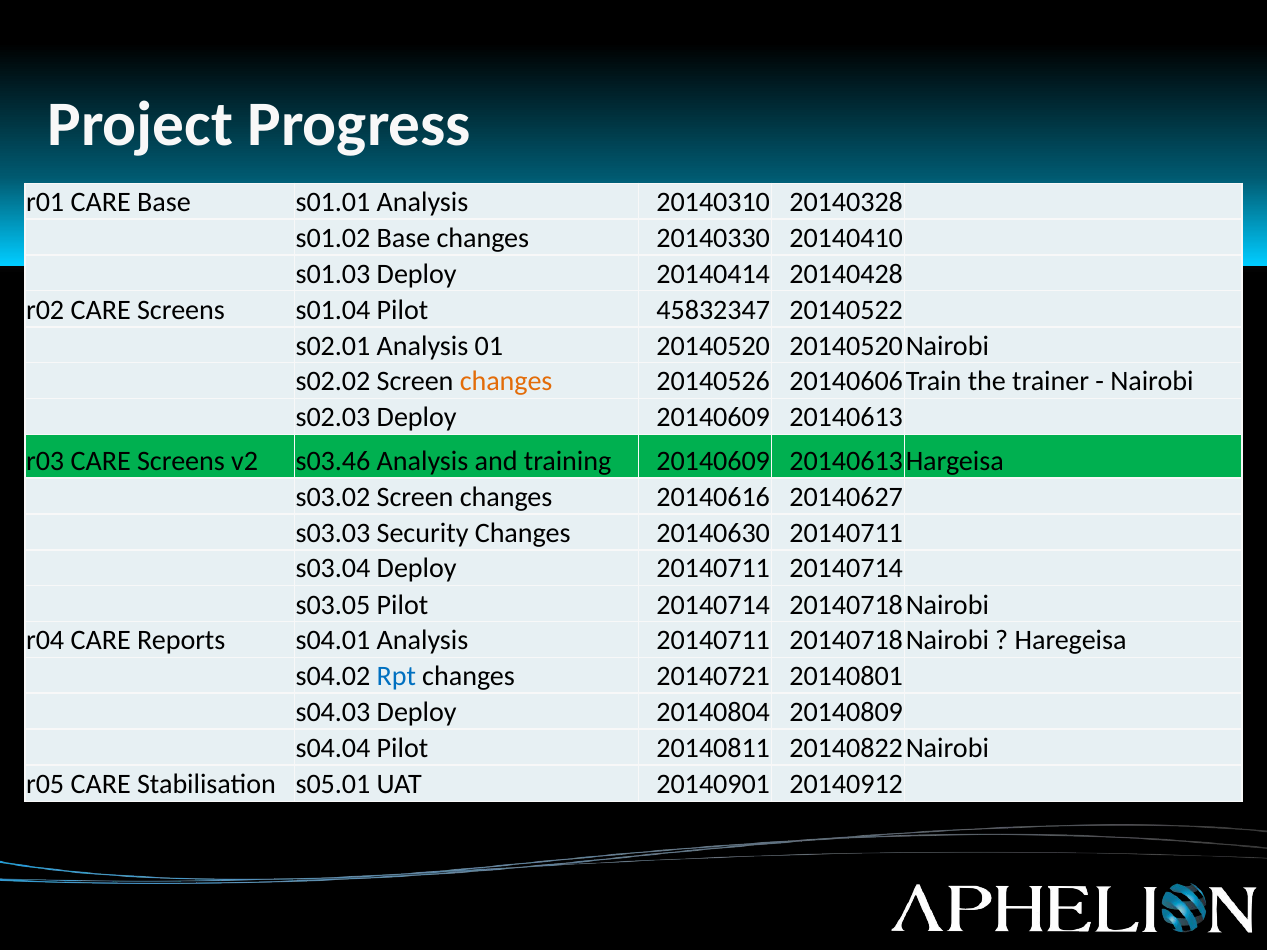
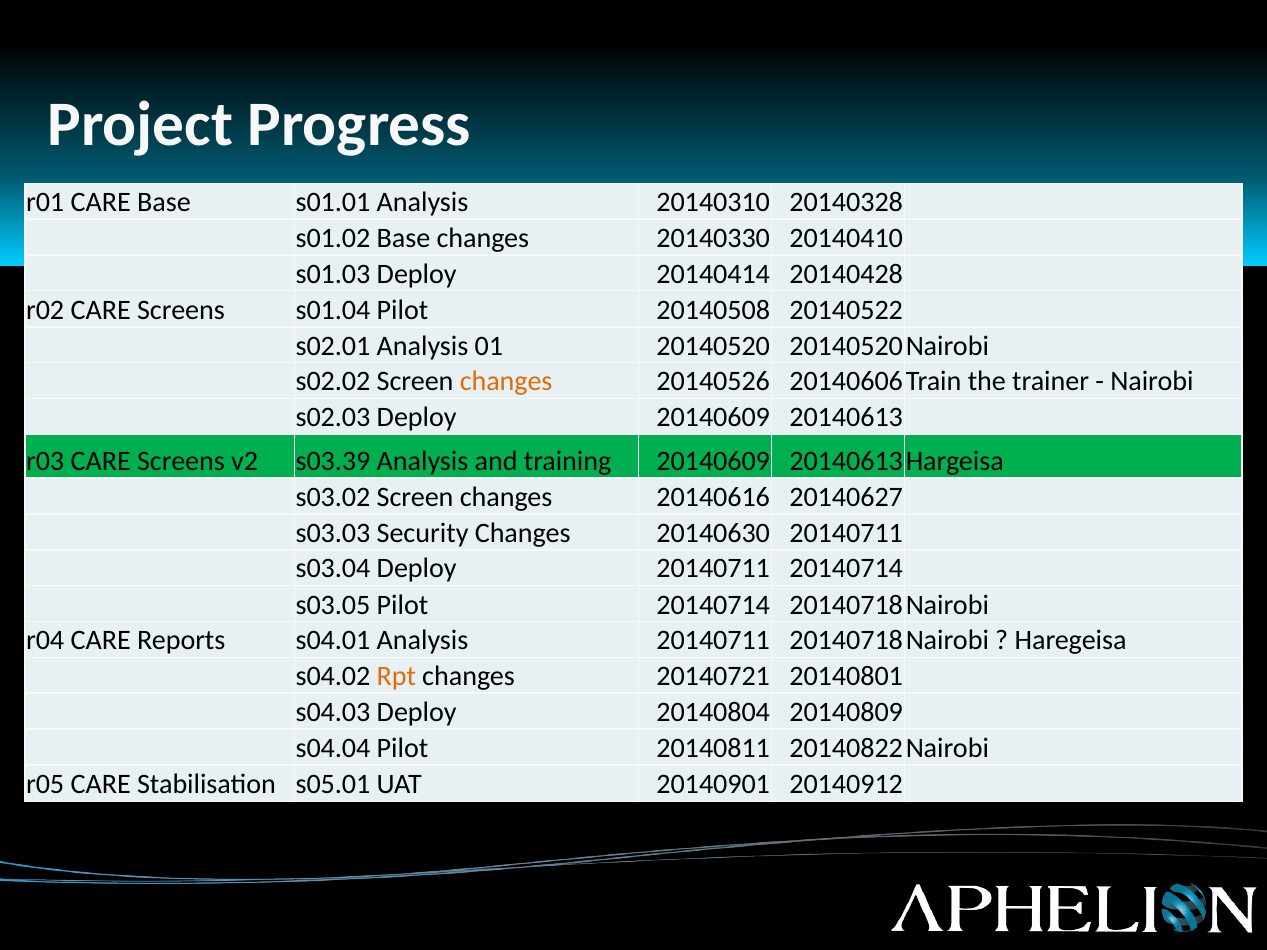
45832347: 45832347 -> 20140508 (713, 310)
s03.46: s03.46 -> s03.39 (333, 462)
Rpt colour: blue -> orange (396, 677)
